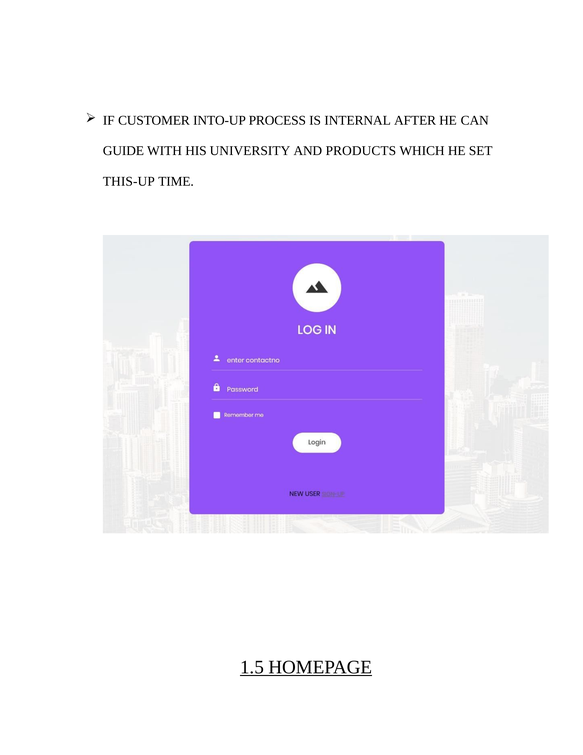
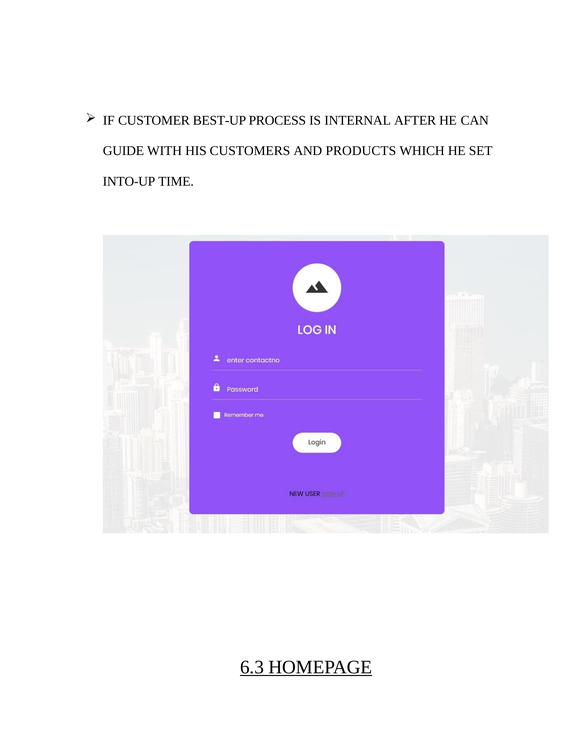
INTO-UP: INTO-UP -> BEST-UP (220, 120)
UNIVERSITY: UNIVERSITY -> CUSTOMERS (250, 151)
THIS-UP: THIS-UP -> INTO-UP (129, 181)
1.5: 1.5 -> 6.3 (252, 667)
